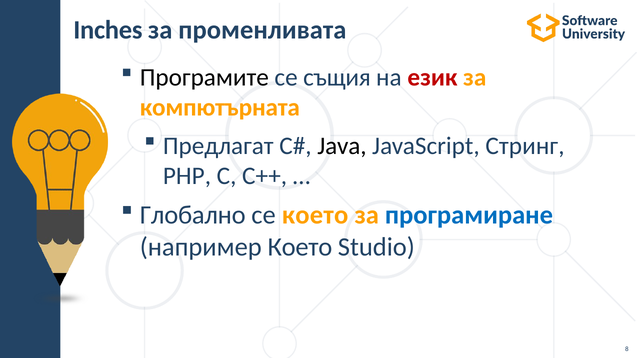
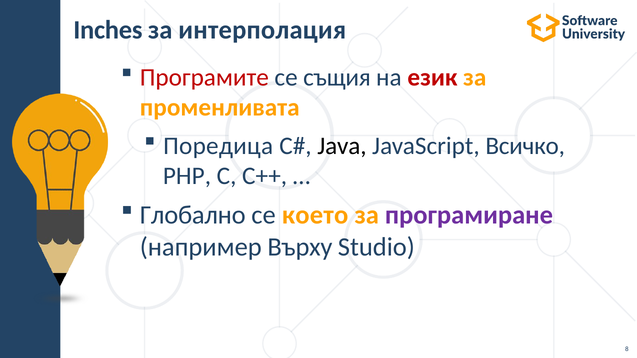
променливата: променливата -> интерполация (262, 30)
Програмите colour: black -> red (204, 77)
компютърната: компютърната -> променливата (220, 108)
Предлагат: Предлагат -> Поредица (218, 146)
Стринг: Стринг -> Всичко (525, 146)
програмиране colour: blue -> purple (469, 215)
например Което: Което -> Върху (300, 247)
